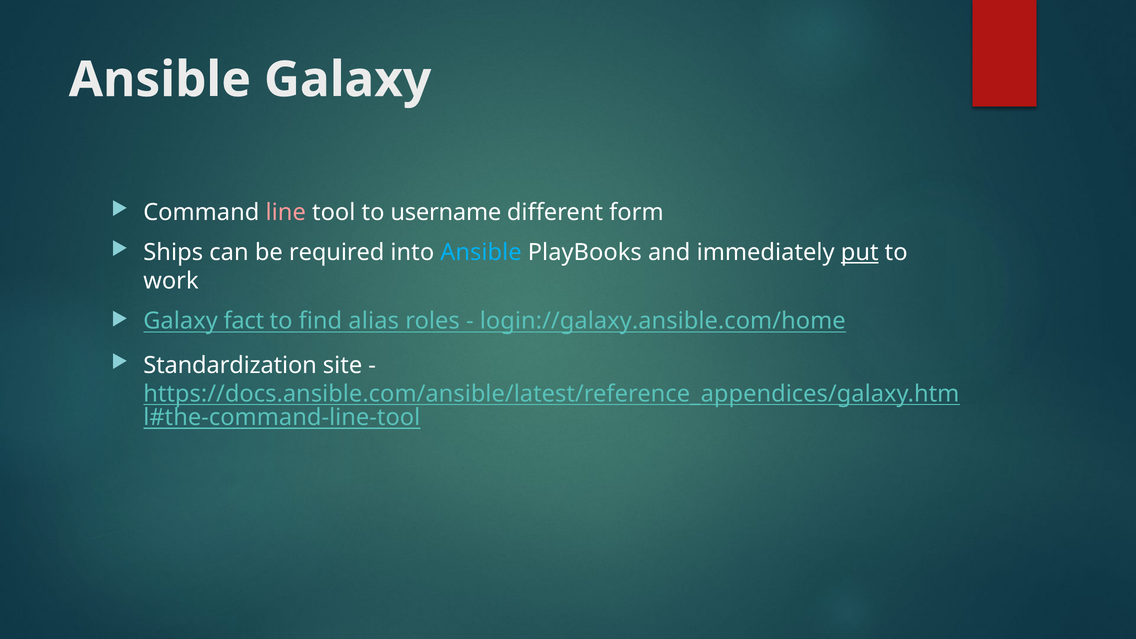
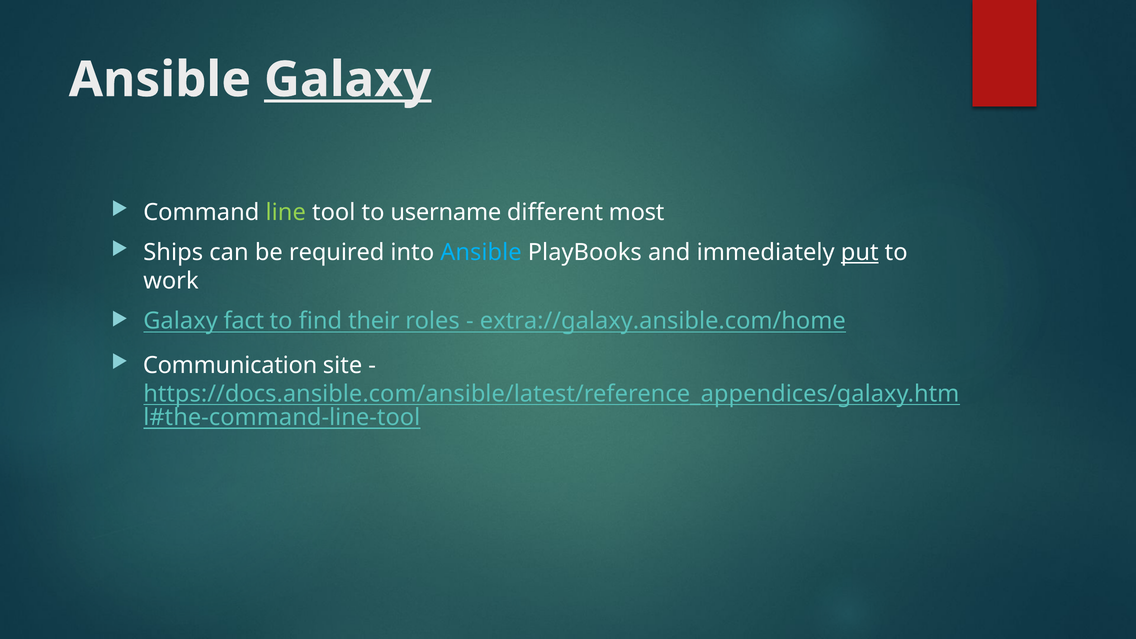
Galaxy underline: none -> present (348, 80)
line colour: pink -> light green (286, 212)
form: form -> most (637, 212)
alias: alias -> their (374, 321)
login://galaxy.ansible.com/home: login://galaxy.ansible.com/home -> extra://galaxy.ansible.com/home (663, 321)
Standardization: Standardization -> Communication (230, 365)
